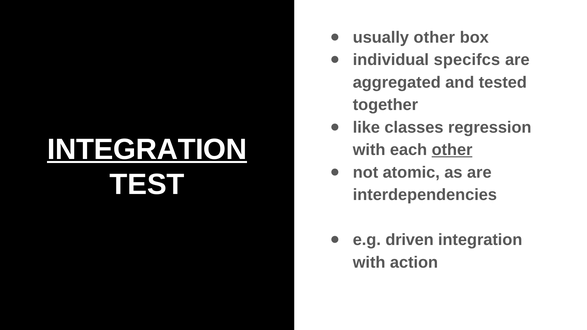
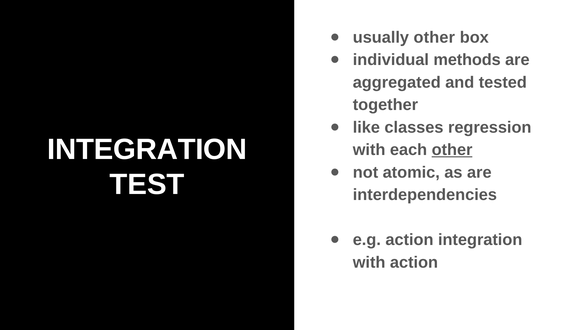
specifcs: specifcs -> methods (467, 60)
INTEGRATION underline: present -> none (147, 150)
e.g driven: driven -> action (409, 240)
